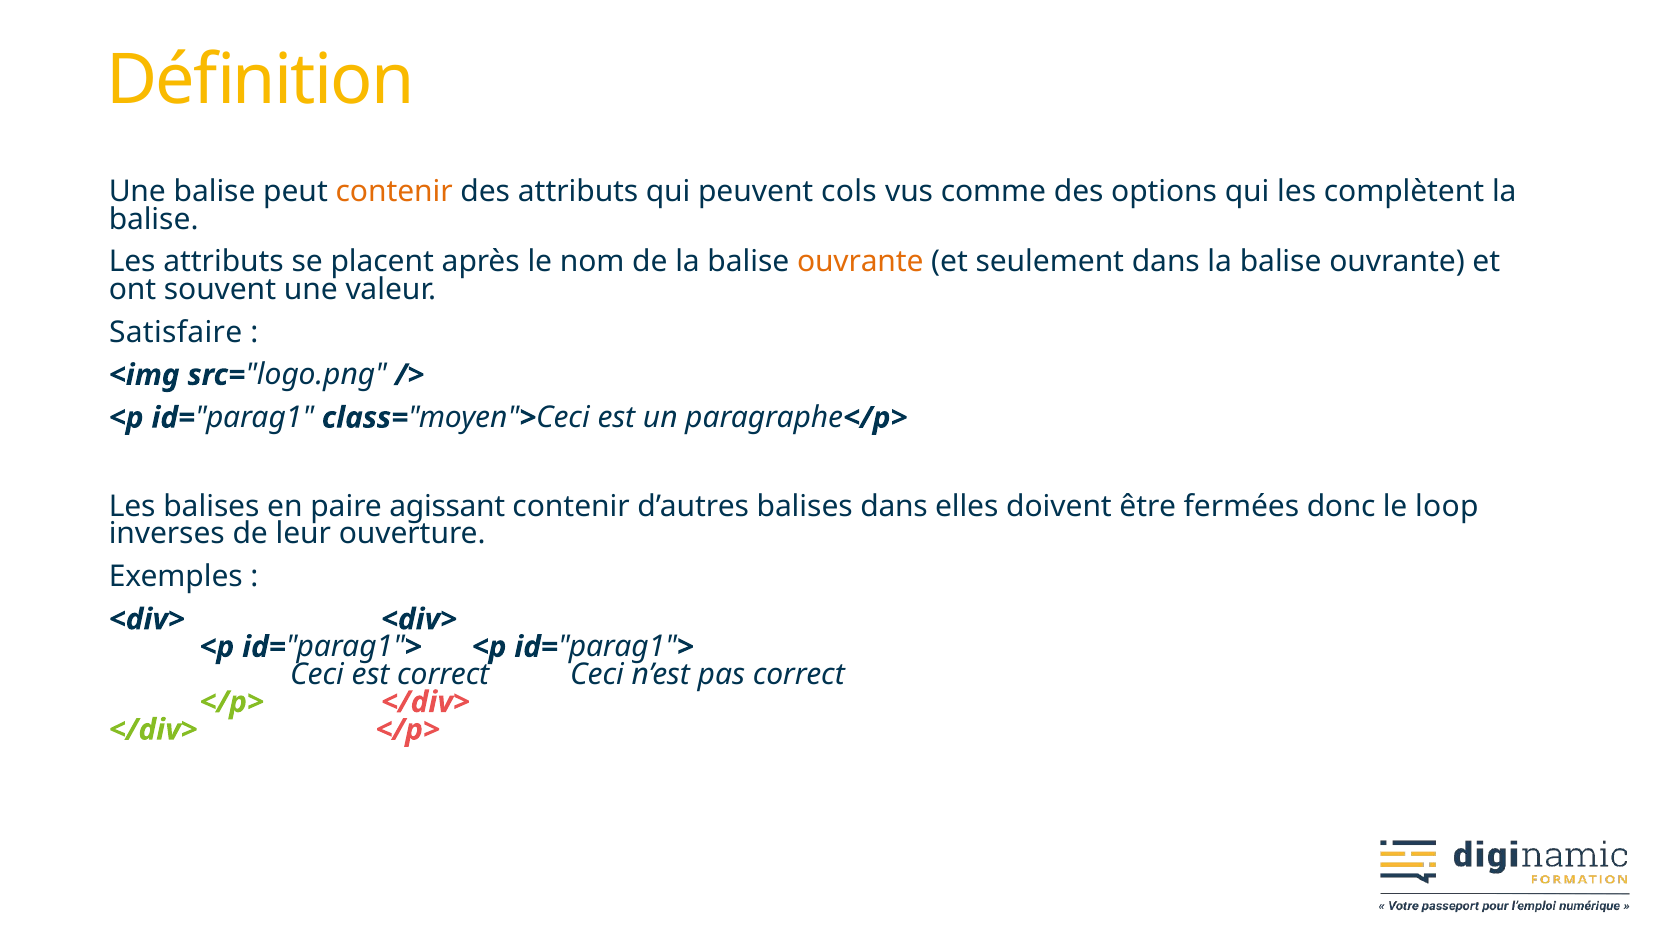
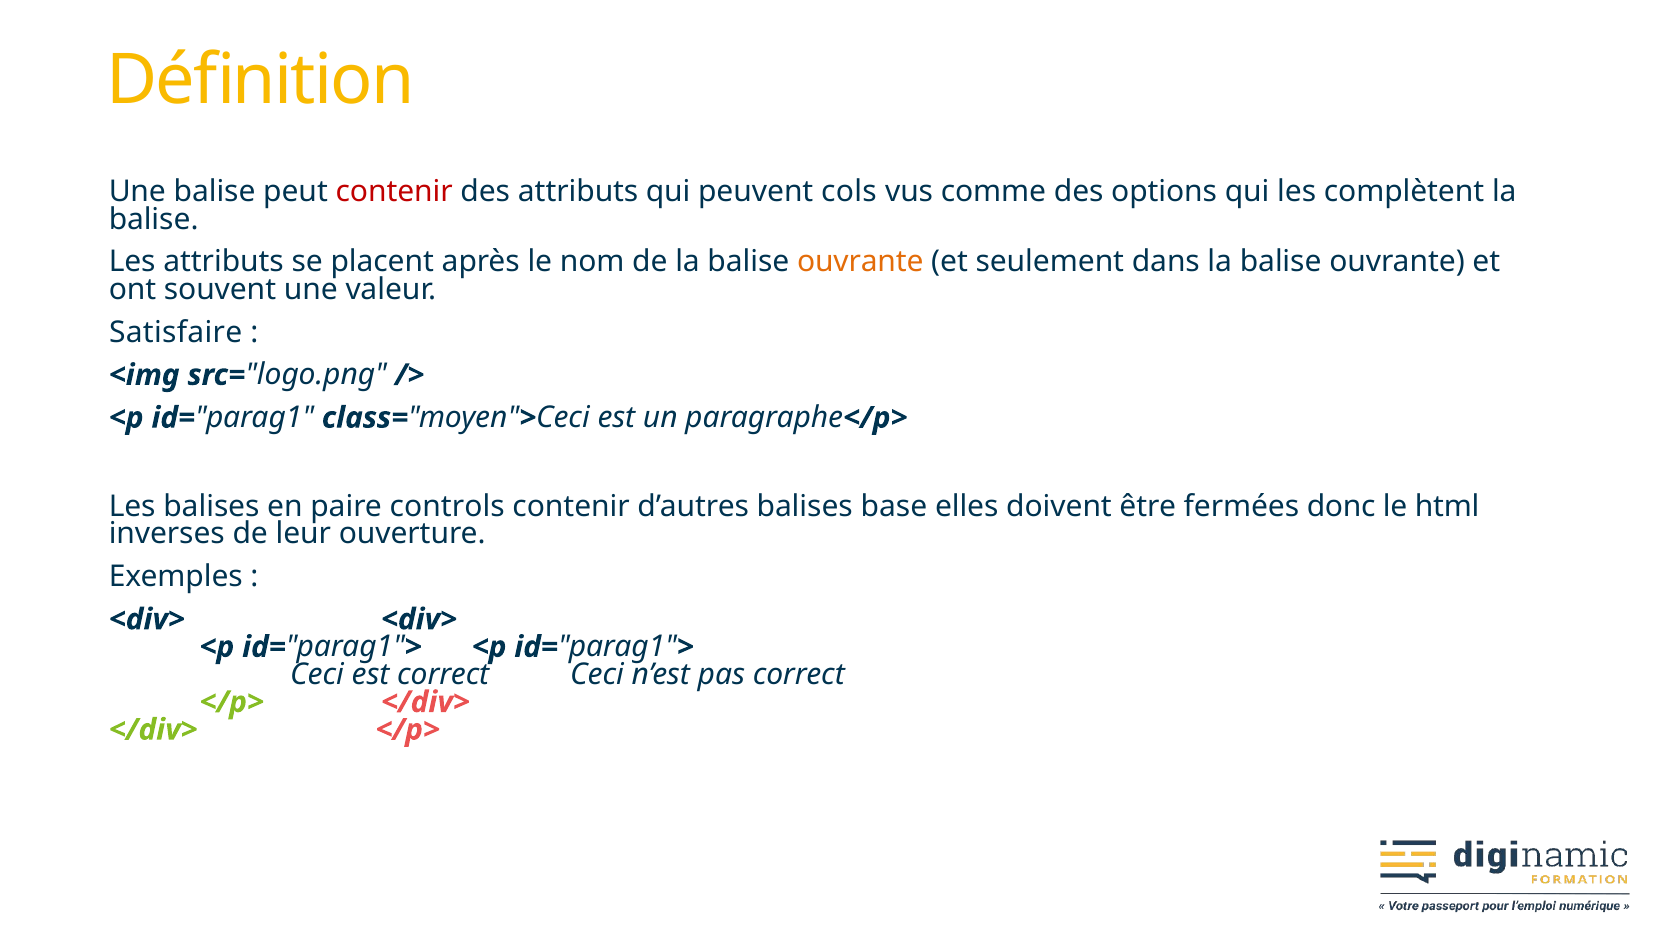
contenir colour: orange -> red (394, 192)
agissant: agissant -> controls (447, 507)
balises dans: dans -> base (894, 507)
loop: loop -> html (1447, 507)
